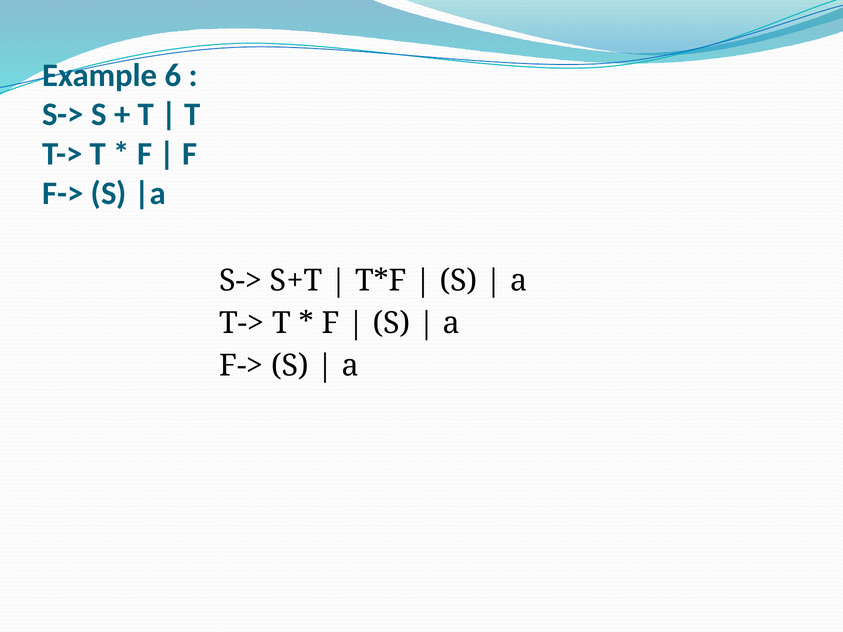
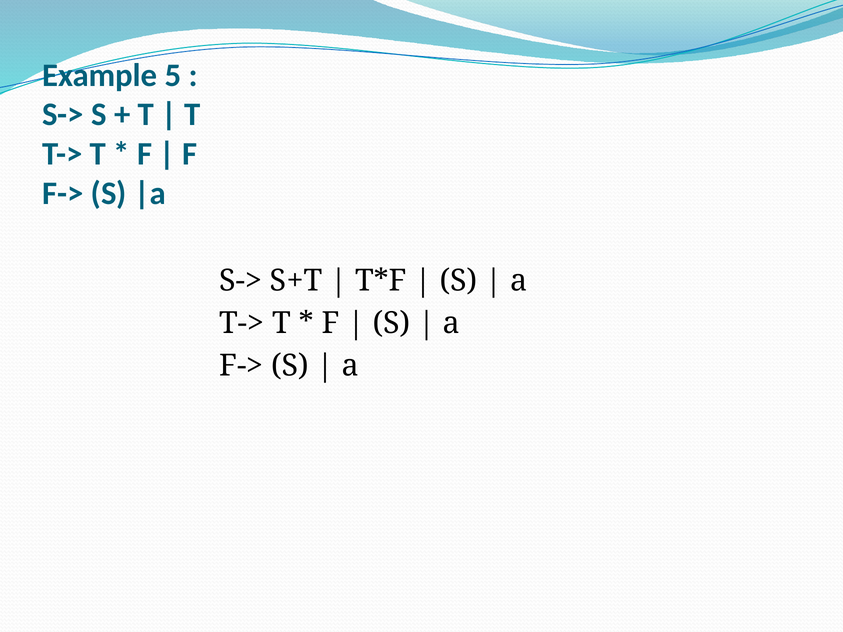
6: 6 -> 5 (173, 75)
